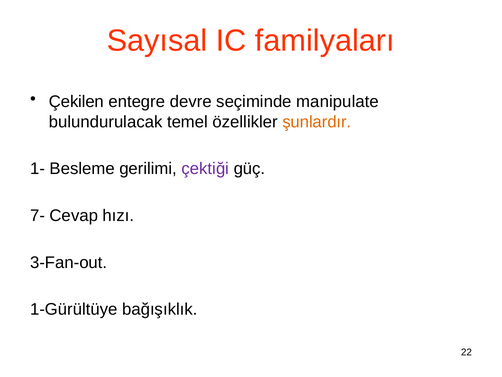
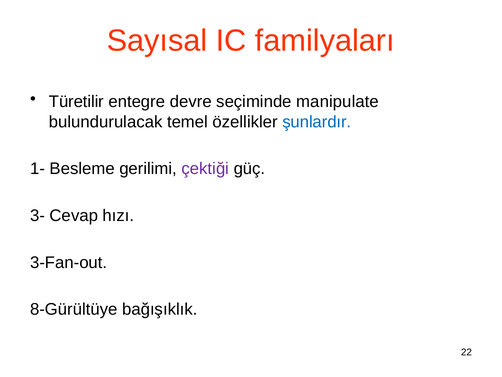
Çekilen: Çekilen -> Türetilir (76, 102)
şunlardır colour: orange -> blue (317, 122)
7-: 7- -> 3- (38, 215)
1-Gürültüye: 1-Gürültüye -> 8-Gürültüye (74, 309)
